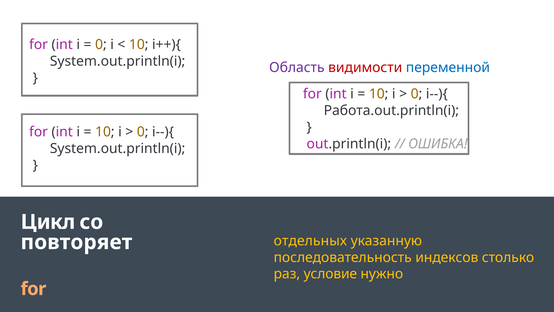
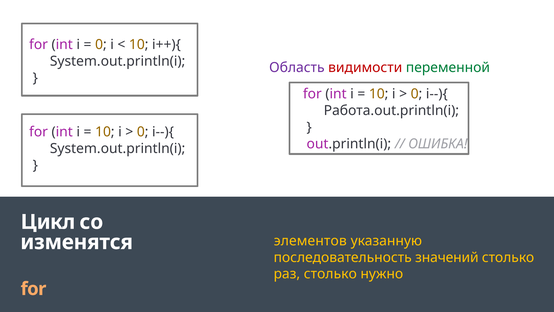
переменной colour: blue -> green (448, 68)
отдельных: отдельных -> элементов (310, 241)
повторяет: повторяет -> изменятся (77, 242)
индексов: индексов -> значений (447, 257)
раз условие: условие -> столько (330, 274)
